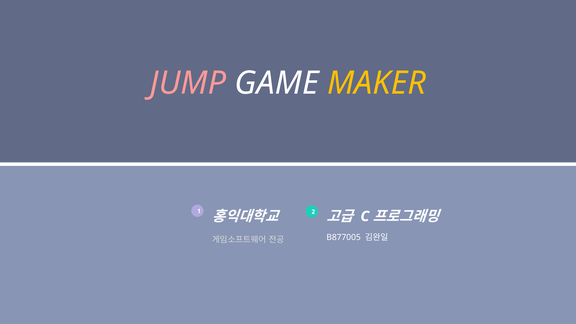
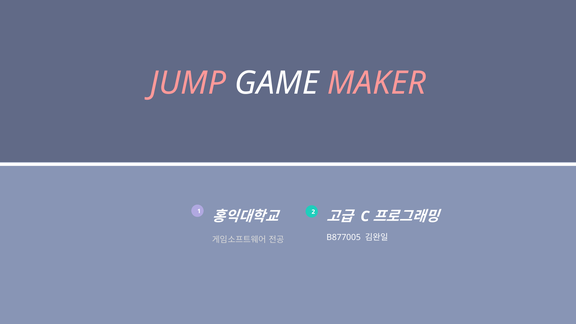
MAKER colour: yellow -> pink (377, 83)
